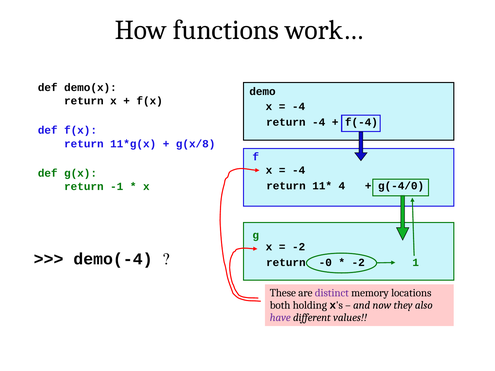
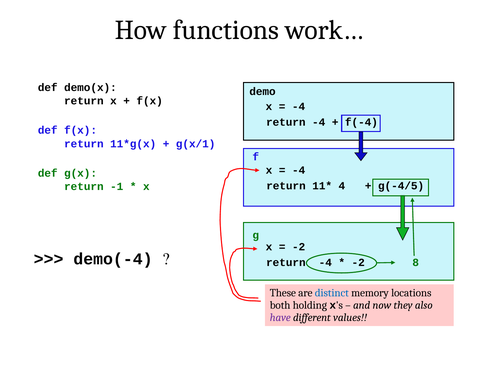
g(x/8: g(x/8 -> g(x/1 (196, 144)
g(-4/0: g(-4/0 -> g(-4/5 (401, 186)
-0: -0 -> -4 (325, 263)
1: 1 -> 8 (416, 263)
distinct colour: purple -> blue (332, 293)
